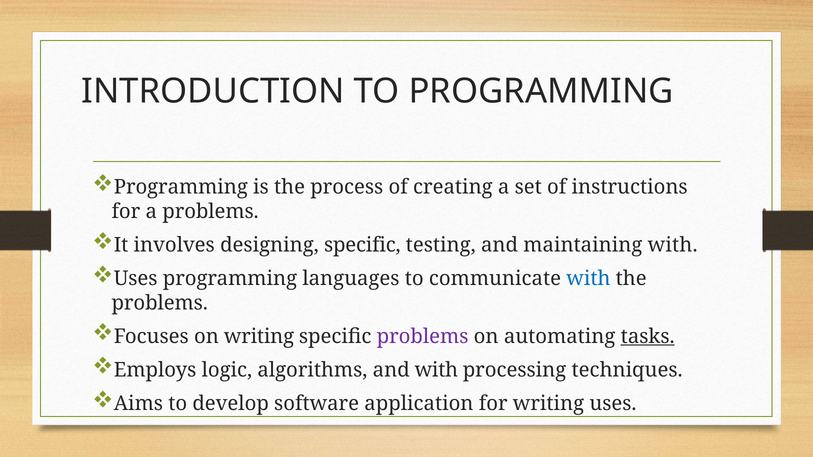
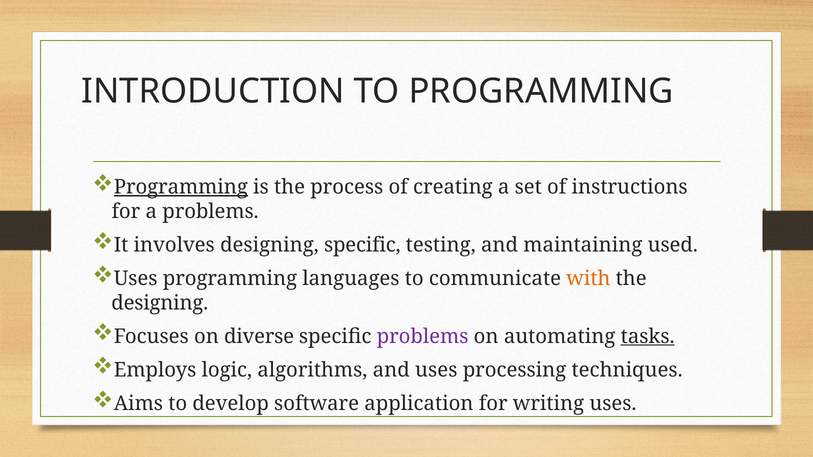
Programming underline: none -> present (181, 187)
maintaining with: with -> used (673, 245)
with colour: blue -> orange (588, 279)
problems: problems -> designing (160, 303)
on writing: writing -> diverse (259, 337)
and with: with -> uses (436, 370)
